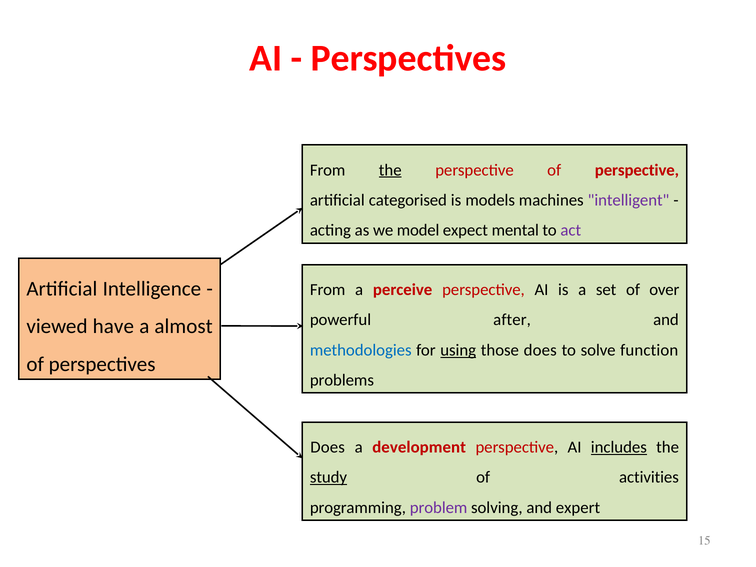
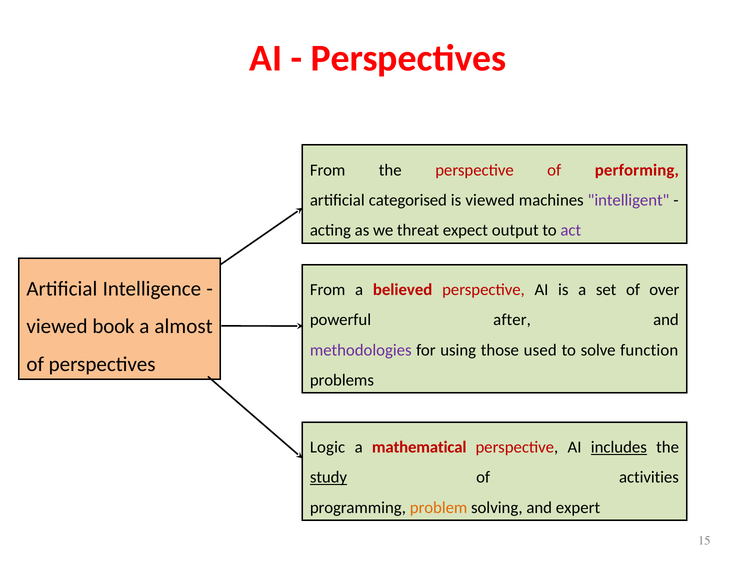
the underline: present -> none (390, 170)
of perspective: perspective -> performing (637, 170)
is models: models -> viewed (490, 200)
model: model -> threat (418, 230)
mental: mental -> output (515, 230)
perceive: perceive -> believed (403, 290)
have: have -> book (113, 327)
methodologies colour: blue -> purple (361, 350)
using underline: present -> none (458, 350)
those does: does -> used (540, 350)
Does: Does -> Logic (328, 447)
development: development -> mathematical (419, 447)
problem colour: purple -> orange (439, 508)
